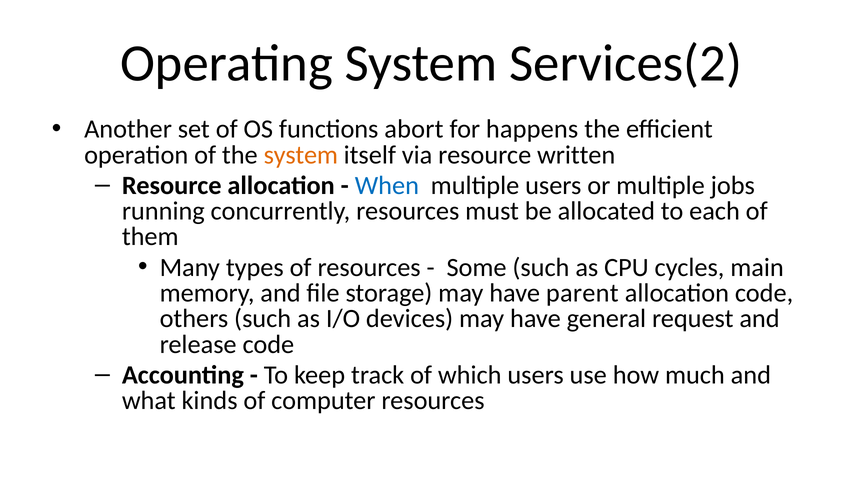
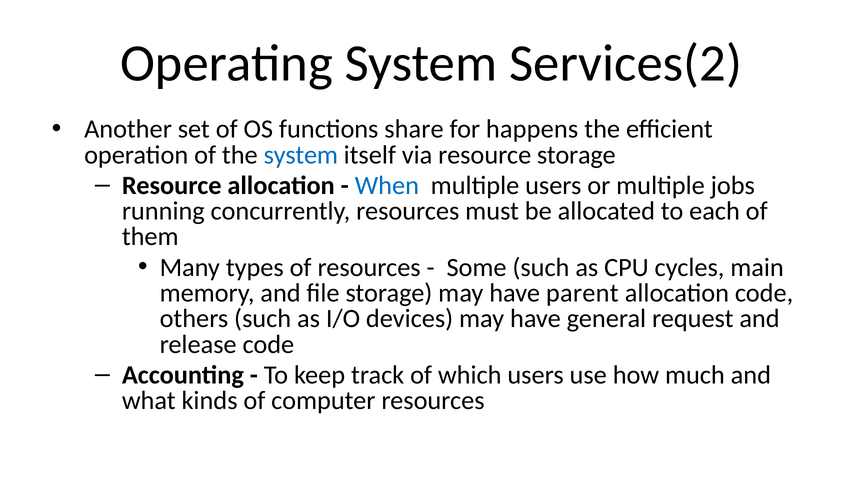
abort: abort -> share (414, 129)
system colour: orange -> blue (301, 155)
resource written: written -> storage (576, 155)
